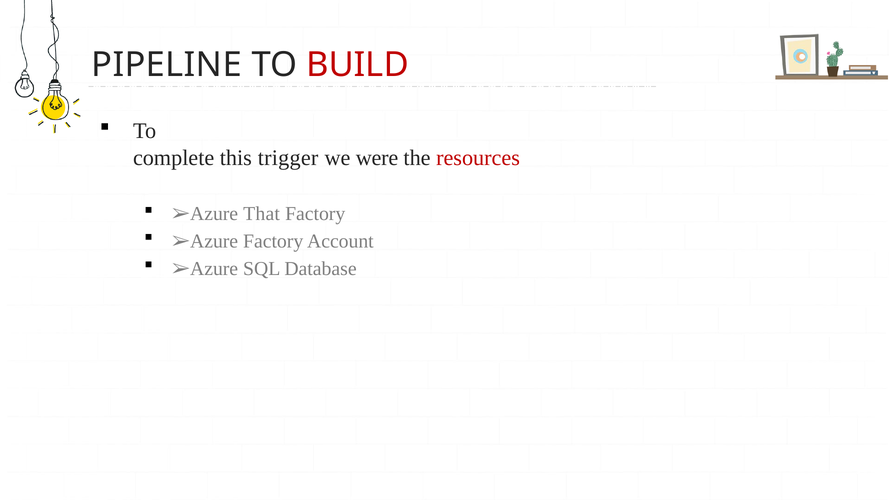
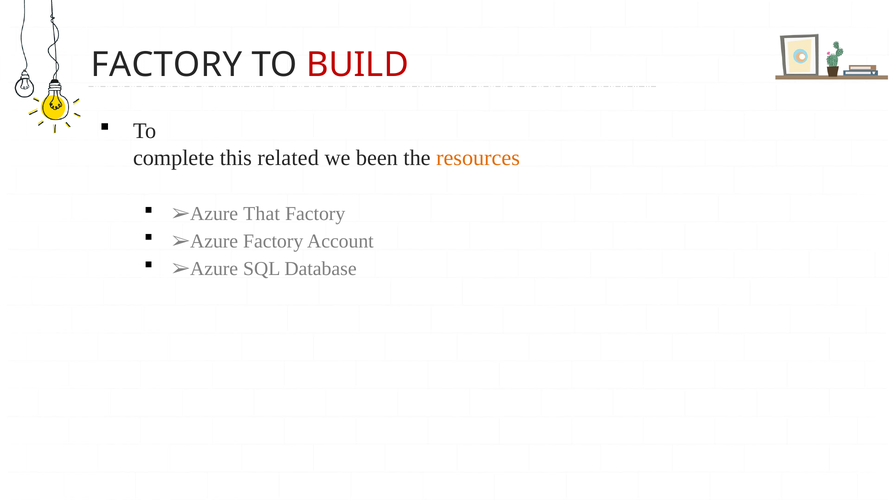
PIPELINE: PIPELINE -> FACTORY (167, 65)
trigger: trigger -> related (288, 158)
were: were -> been (377, 158)
resources colour: red -> orange (478, 158)
